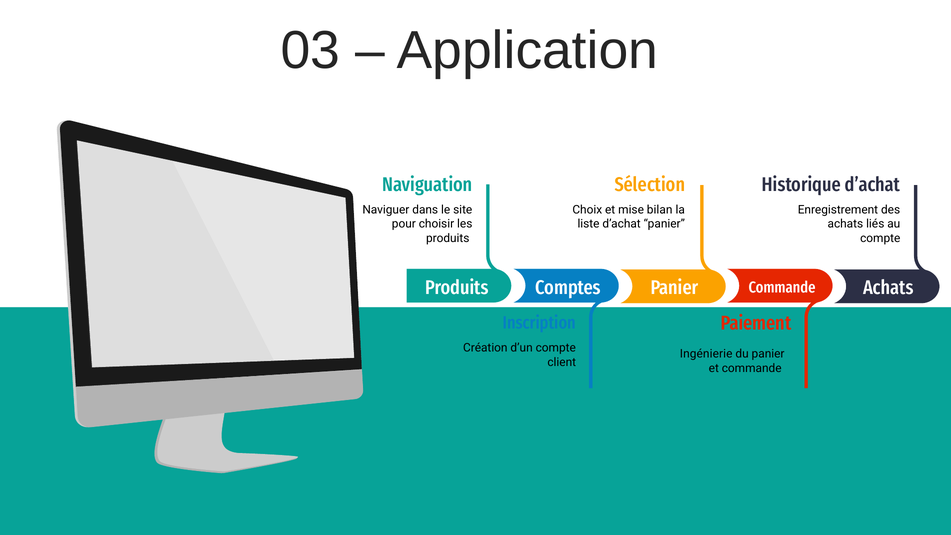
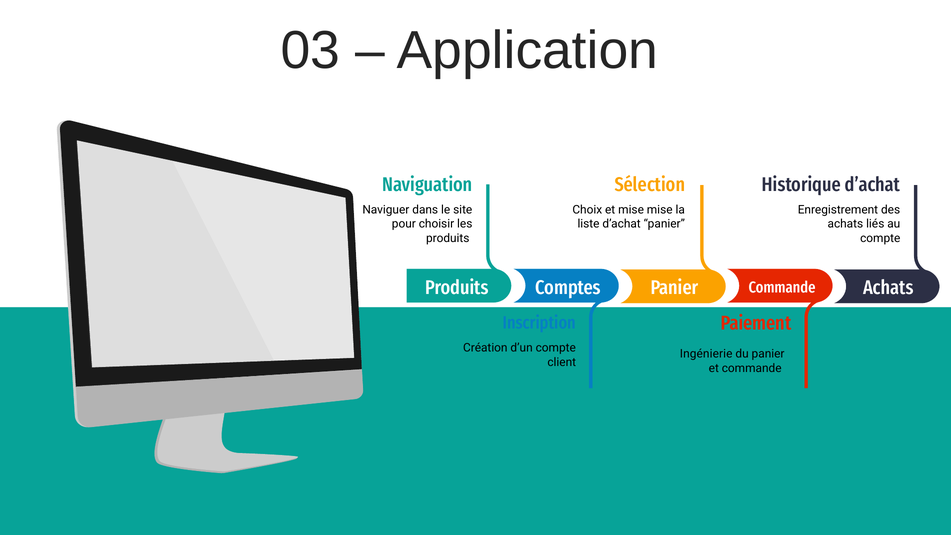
mise bilan: bilan -> mise (660, 210)
